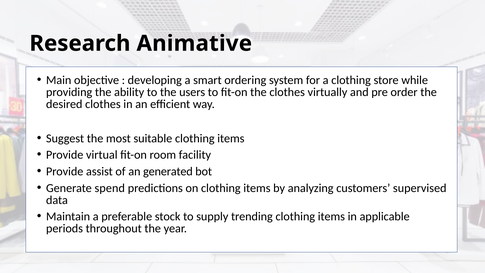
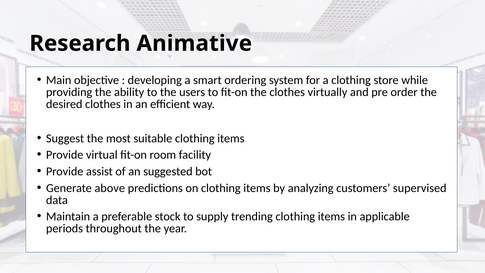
generated: generated -> suggested (168, 171)
spend: spend -> above (110, 188)
